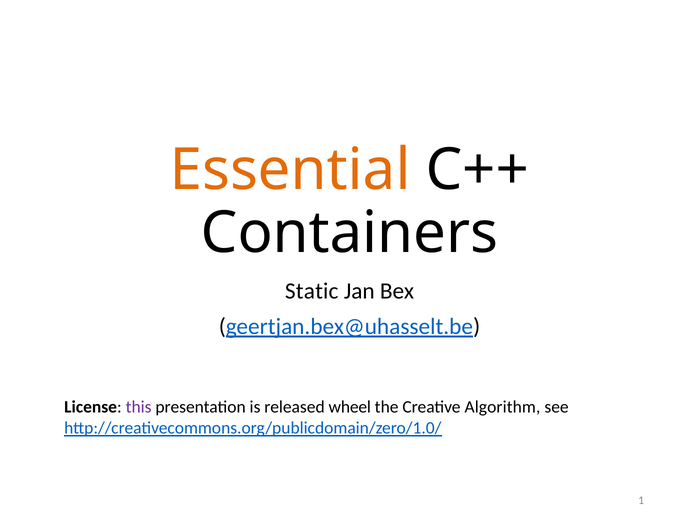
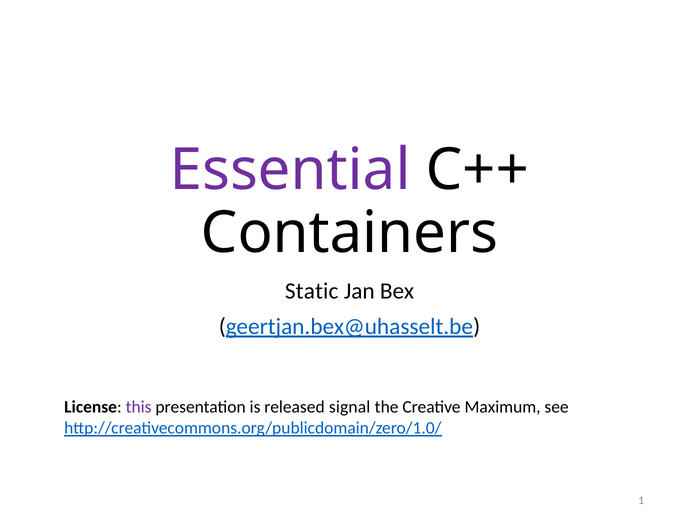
Essential colour: orange -> purple (290, 170)
wheel: wheel -> signal (350, 407)
Algorithm: Algorithm -> Maximum (503, 407)
